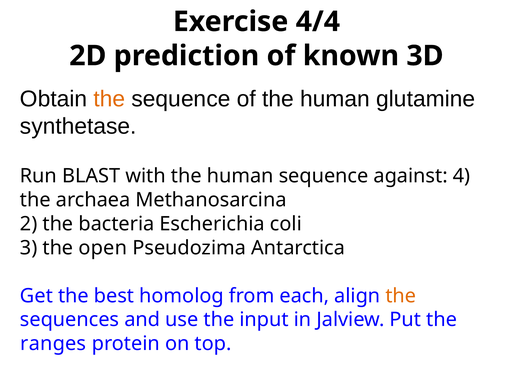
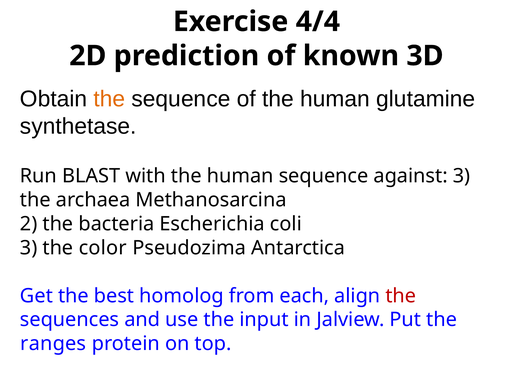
against 4: 4 -> 3 (462, 176)
open: open -> color (103, 248)
the colour: orange -> red (401, 296)
